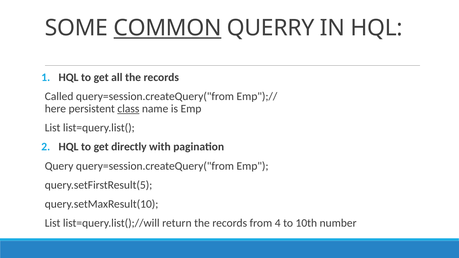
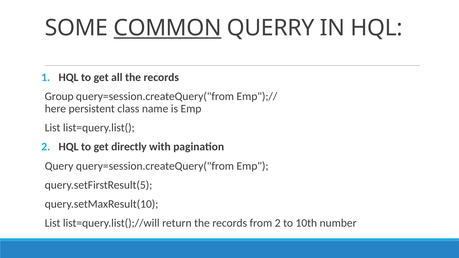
Called: Called -> Group (59, 96)
class underline: present -> none (128, 109)
from 4: 4 -> 2 (278, 223)
